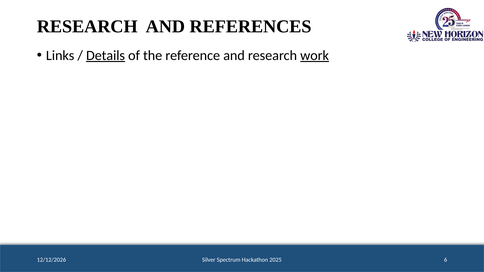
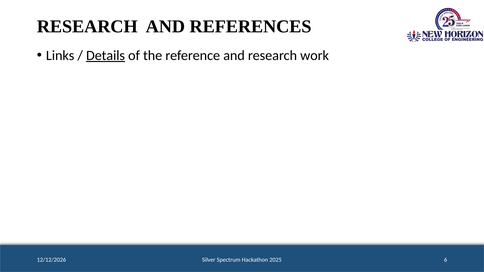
work underline: present -> none (315, 55)
